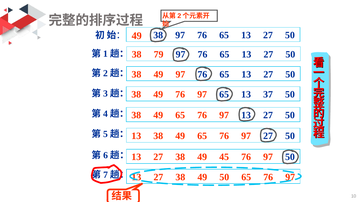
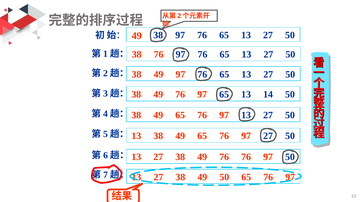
38 79: 79 -> 76 (159, 55)
37: 37 -> 14 (268, 95)
27 38 49 45: 45 -> 76 (224, 157)
